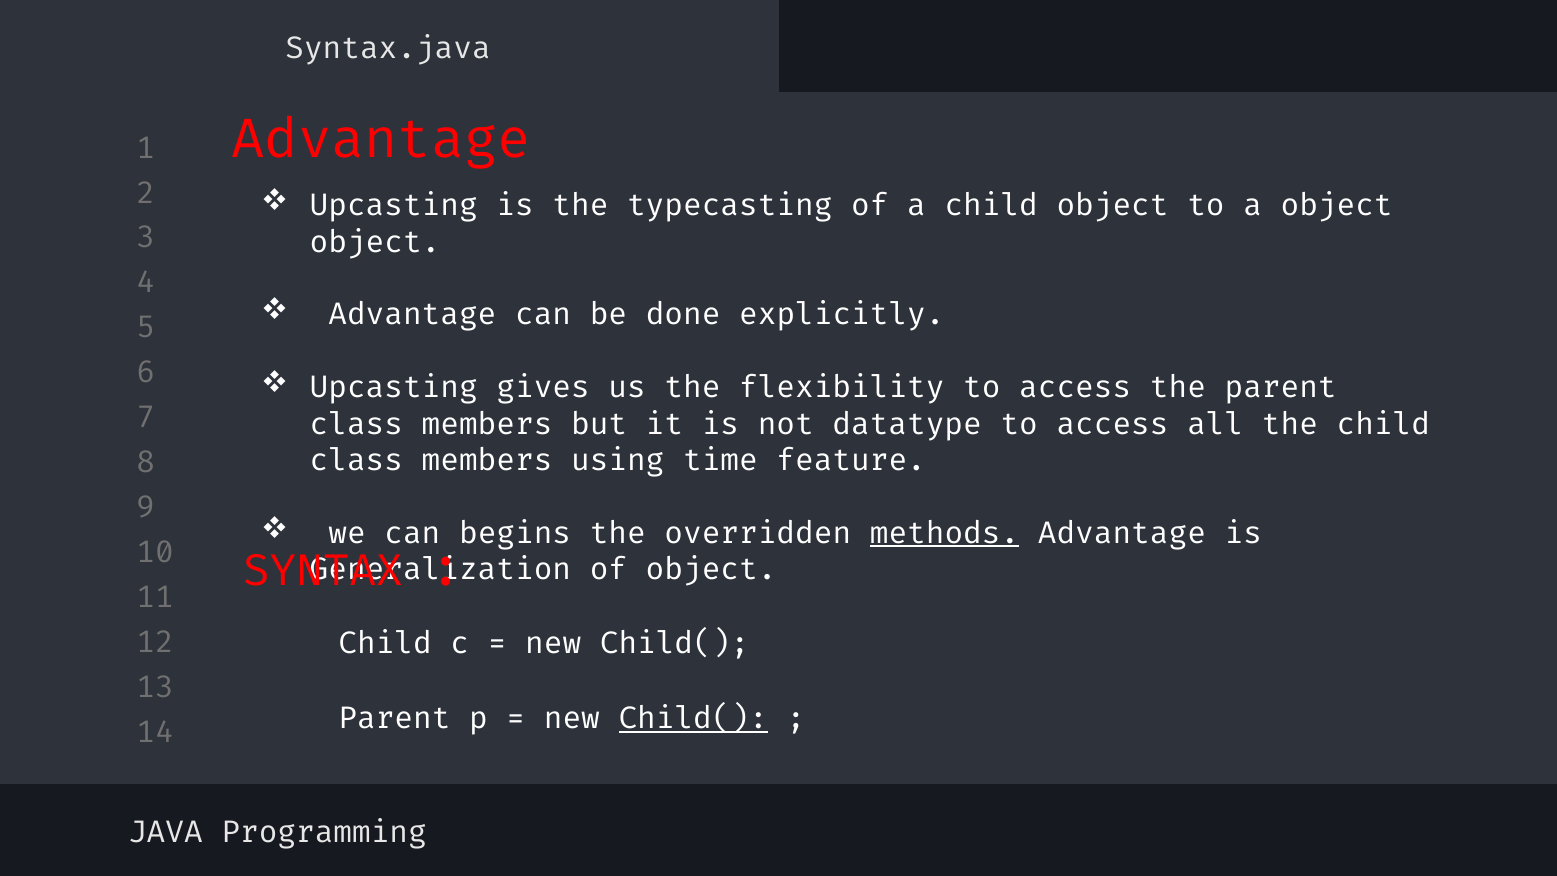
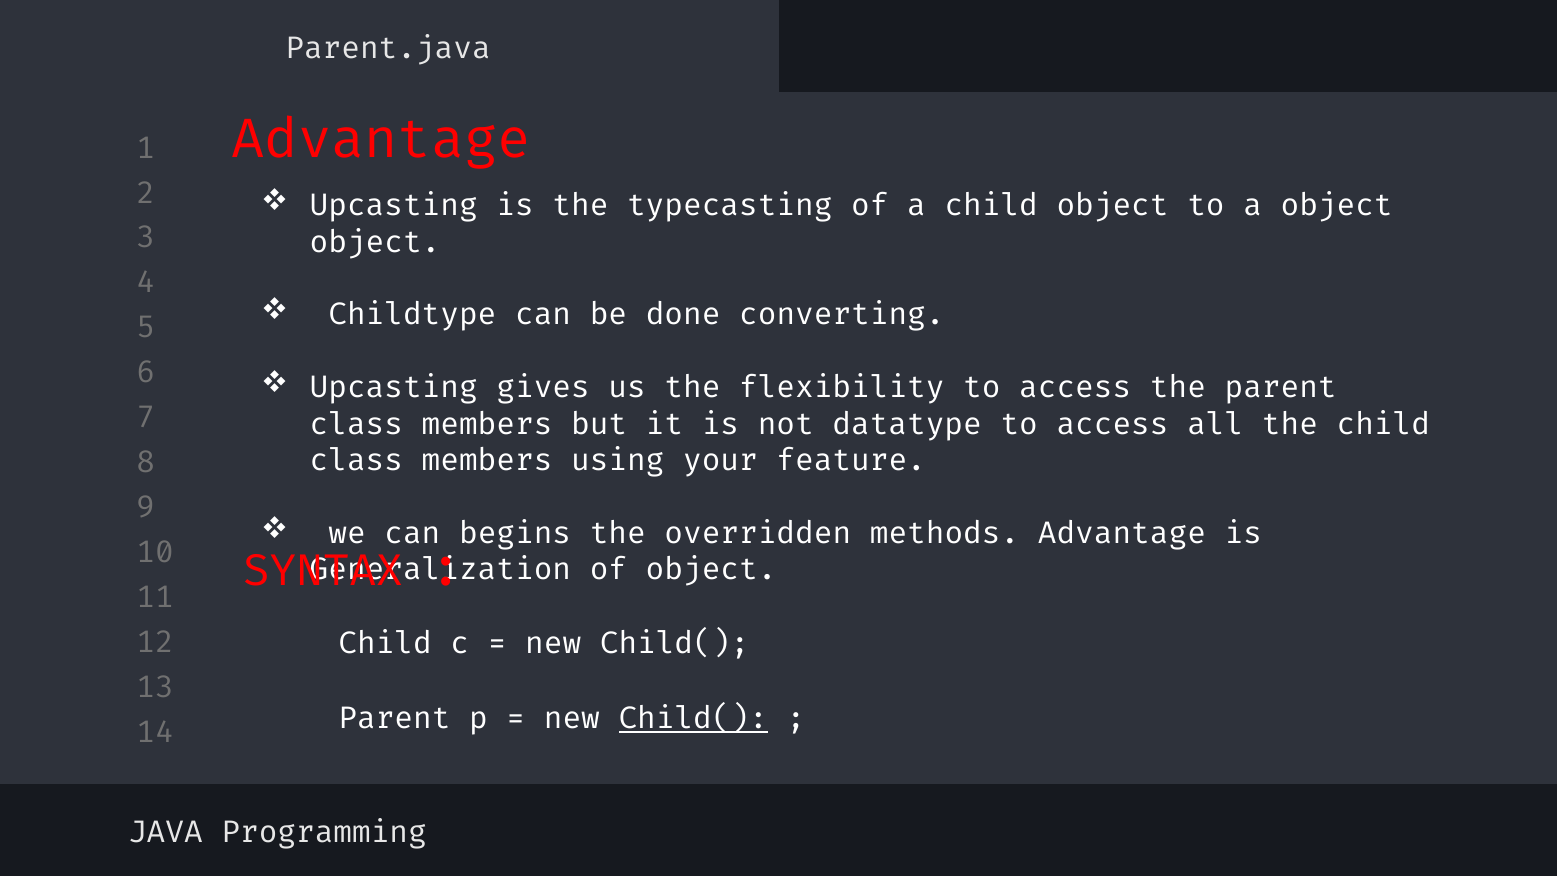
Syntax.java: Syntax.java -> Parent.java (388, 48)
Advantage: Advantage -> Childtype (412, 315)
explicitly: explicitly -> converting (842, 315)
time: time -> your (720, 460)
methods underline: present -> none (944, 533)
